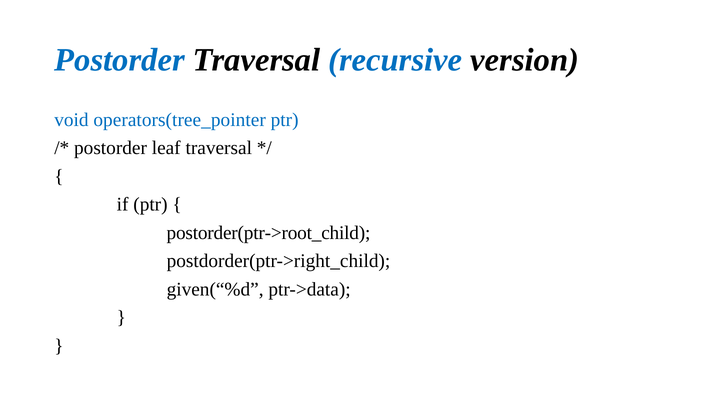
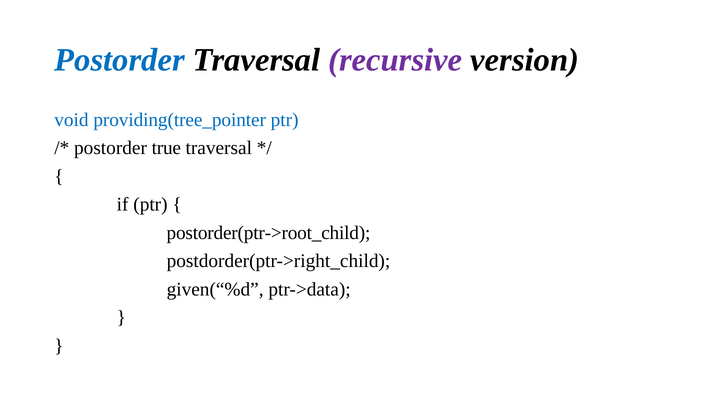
recursive colour: blue -> purple (395, 60)
operators(tree_pointer: operators(tree_pointer -> providing(tree_pointer (180, 120)
leaf: leaf -> true (166, 148)
